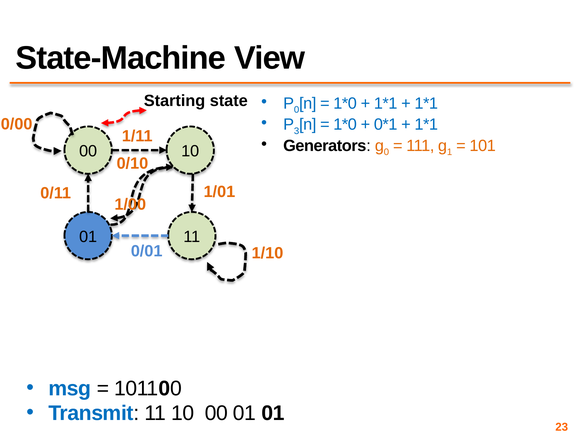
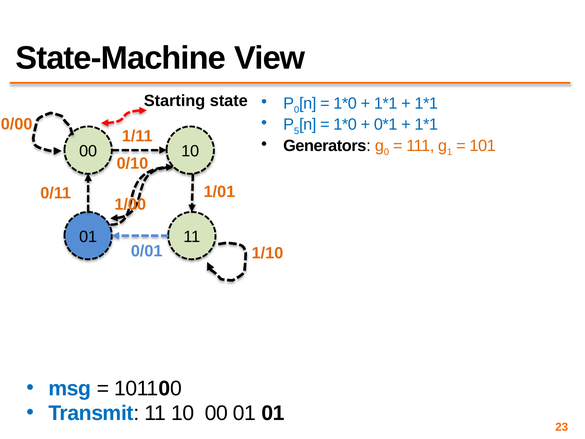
3: 3 -> 5 (297, 131)
